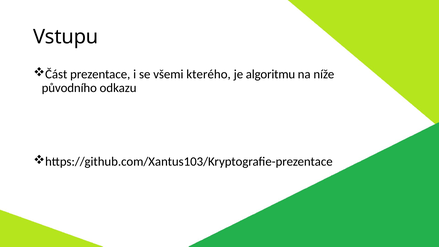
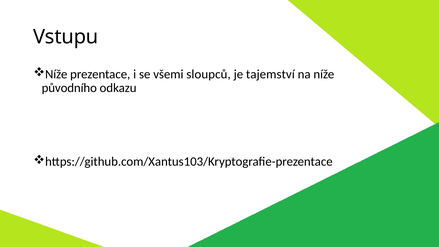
Část: Část -> Níže (56, 74)
kterého: kterého -> sloupců (209, 74)
algoritmu: algoritmu -> tajemství (270, 74)
